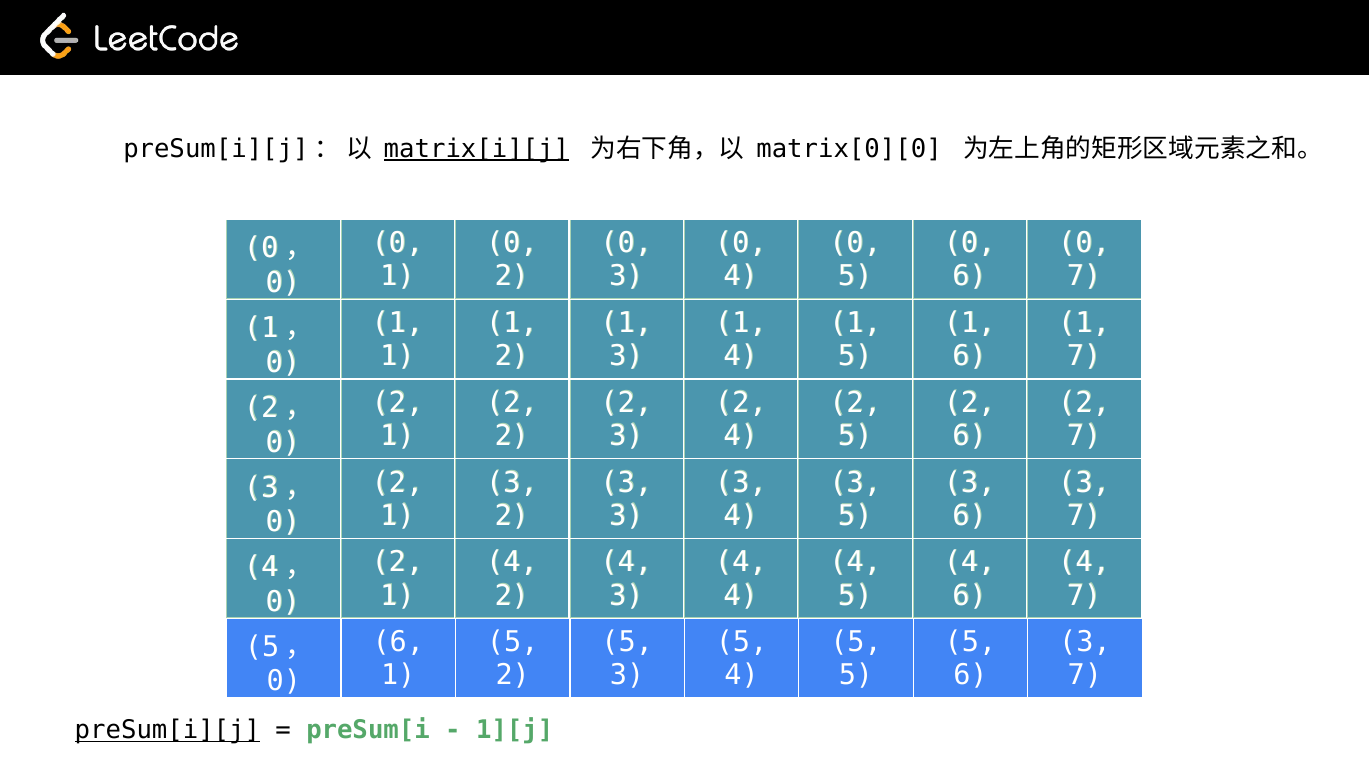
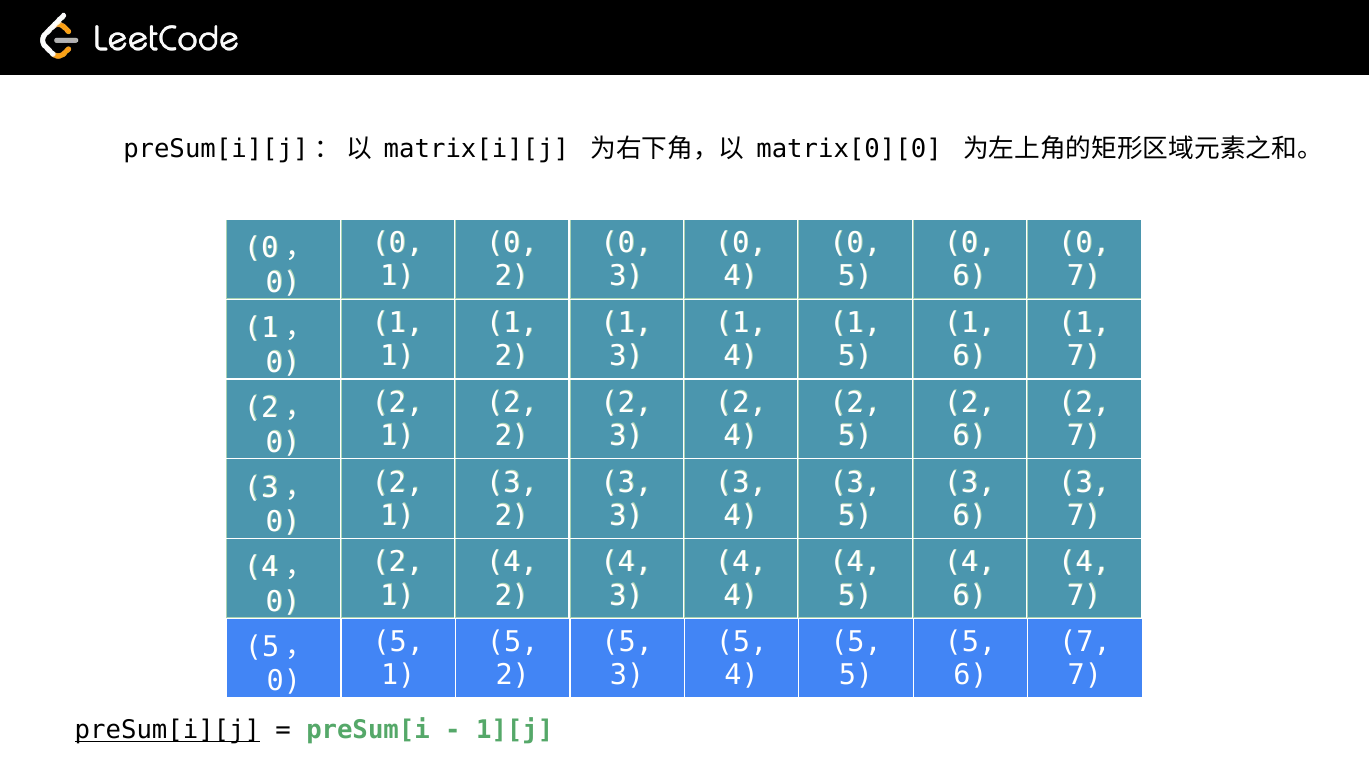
matrix[i][j underline: present -> none (476, 149)
6: 6 -> 5 (398, 642)
3: 3 -> 7 (1085, 642)
